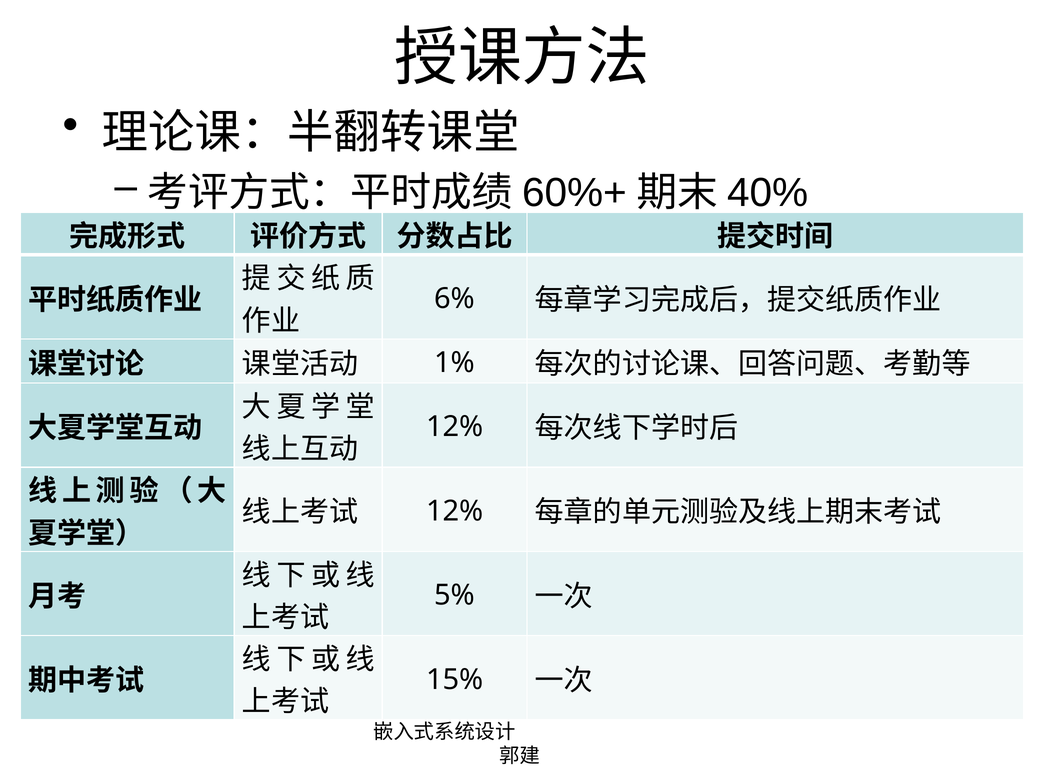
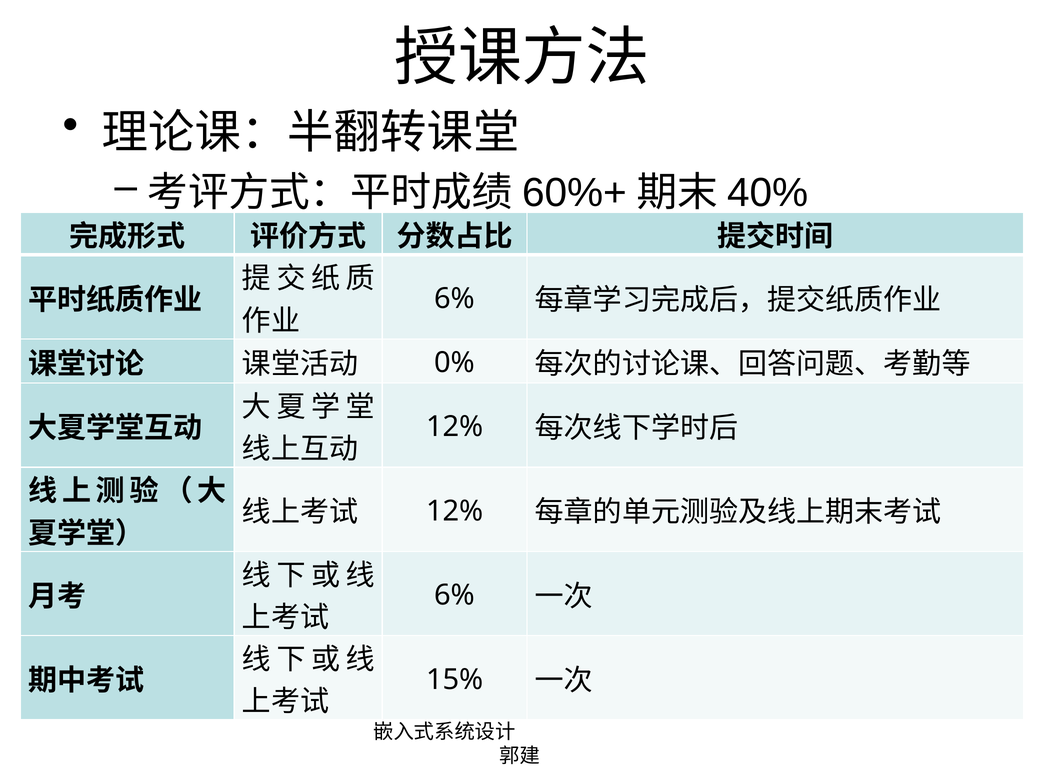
1%: 1% -> 0% (455, 363)
5%: 5% -> 6% (455, 595)
